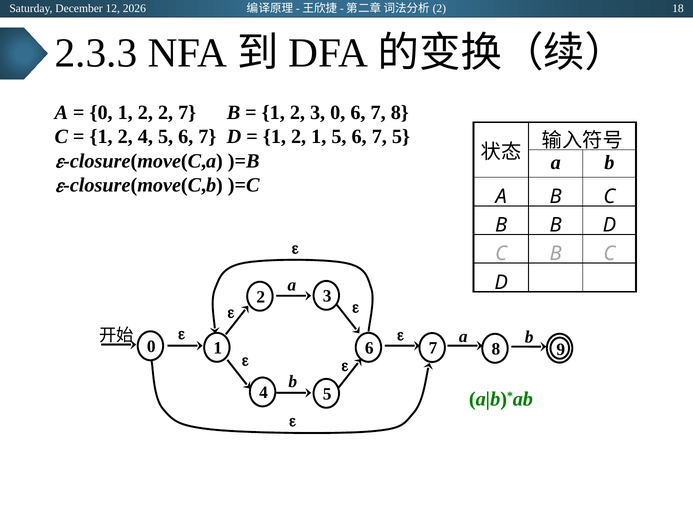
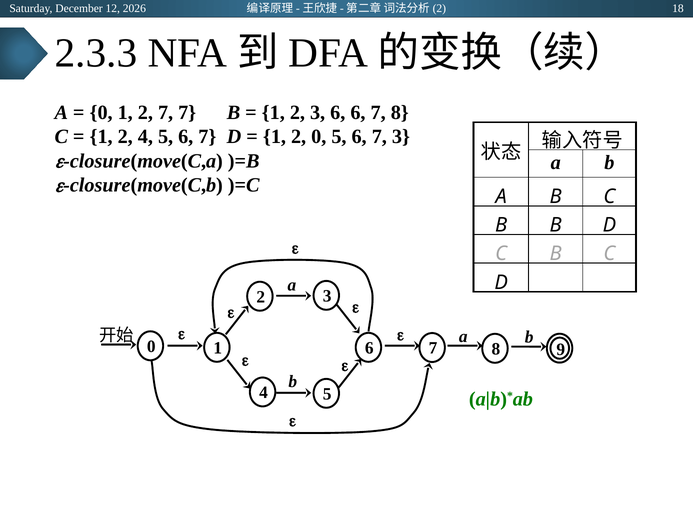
2 2: 2 -> 7 (166, 112)
3 0: 0 -> 6 (338, 112)
2 1: 1 -> 0 (319, 137)
7 5: 5 -> 3 (401, 137)
